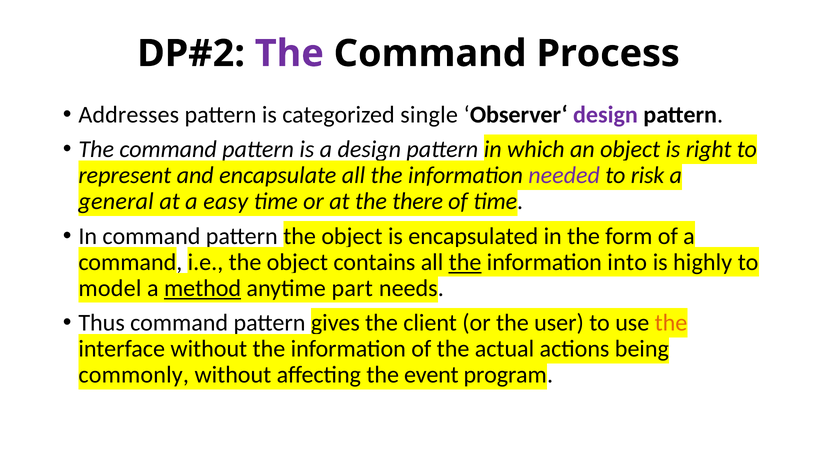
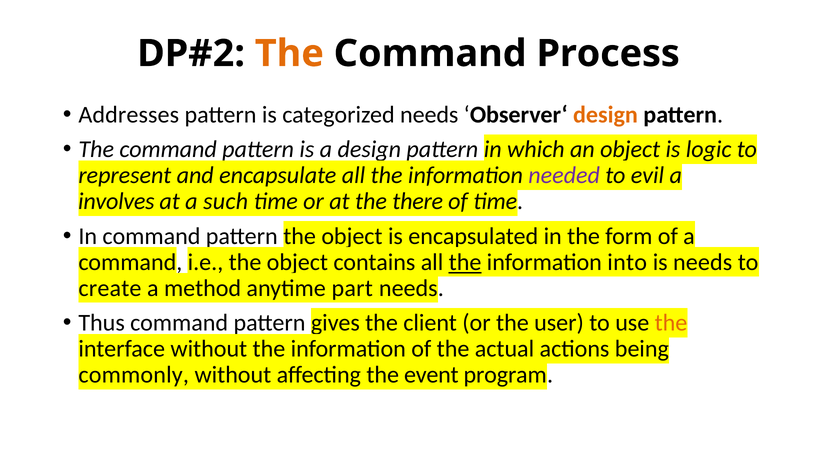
The colour: purple -> orange (289, 54)
categorized single: single -> needs (429, 115)
design colour: purple -> orange (605, 115)
right: right -> logic (709, 149)
risk: risk -> evil (647, 175)
general: general -> involves (116, 201)
easy: easy -> such (226, 201)
is highly: highly -> needs (703, 262)
model: model -> create (110, 288)
method underline: present -> none (203, 288)
